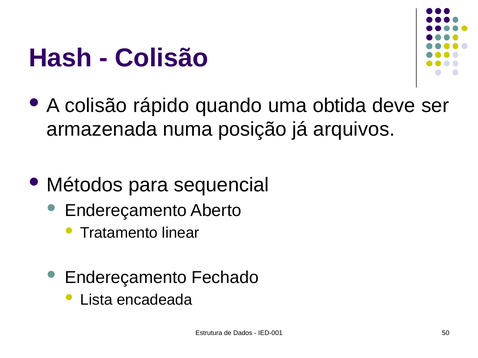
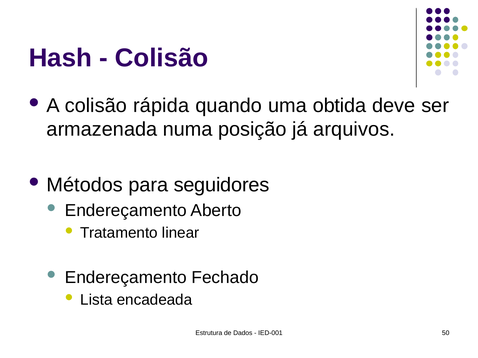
rápido: rápido -> rápida (161, 106)
sequencial: sequencial -> seguidores (221, 185)
